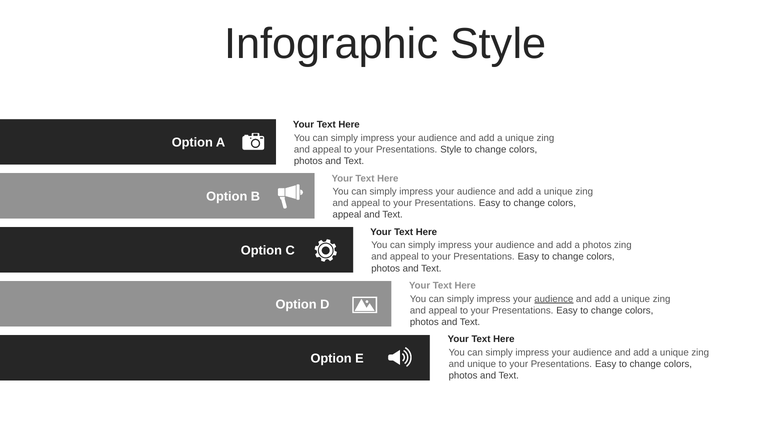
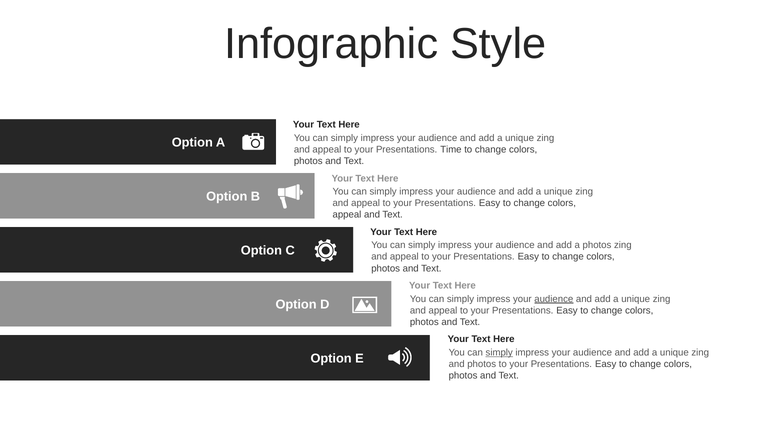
Presentations Style: Style -> Time (451, 149)
simply underline: none -> present (499, 352)
and unique: unique -> photos (482, 364)
